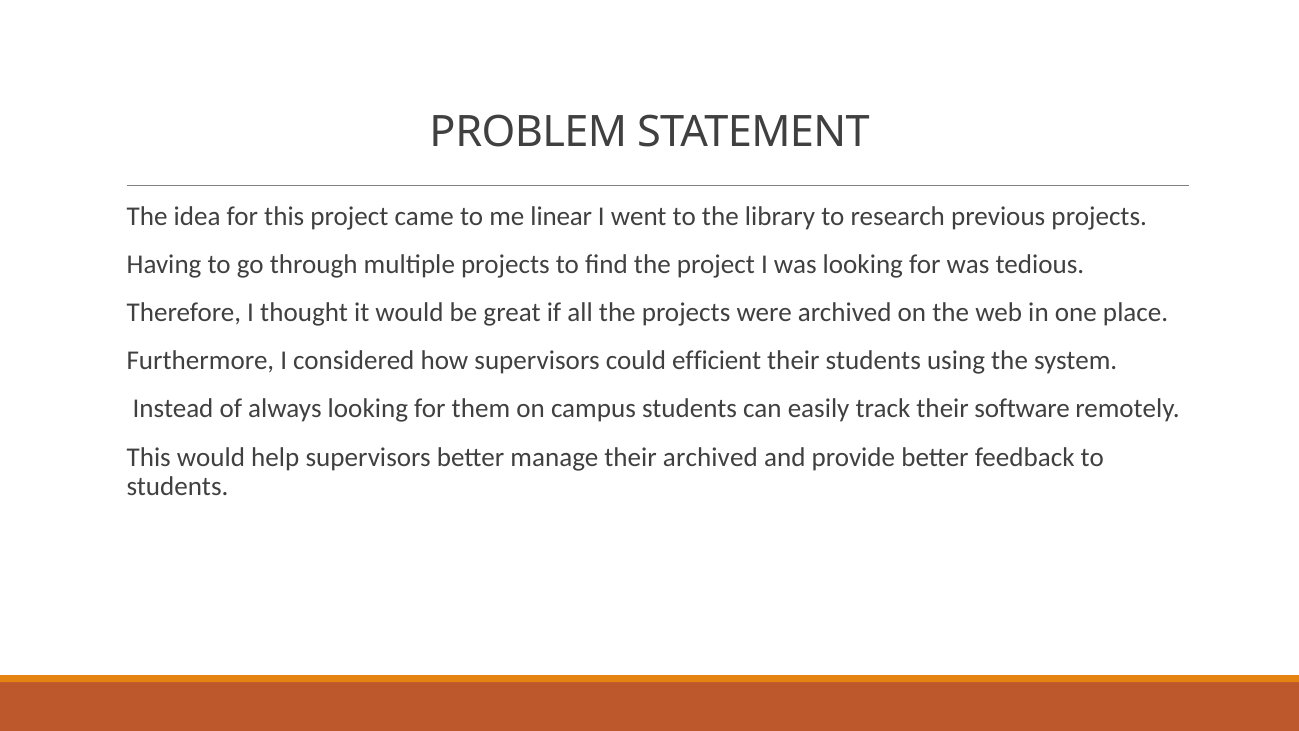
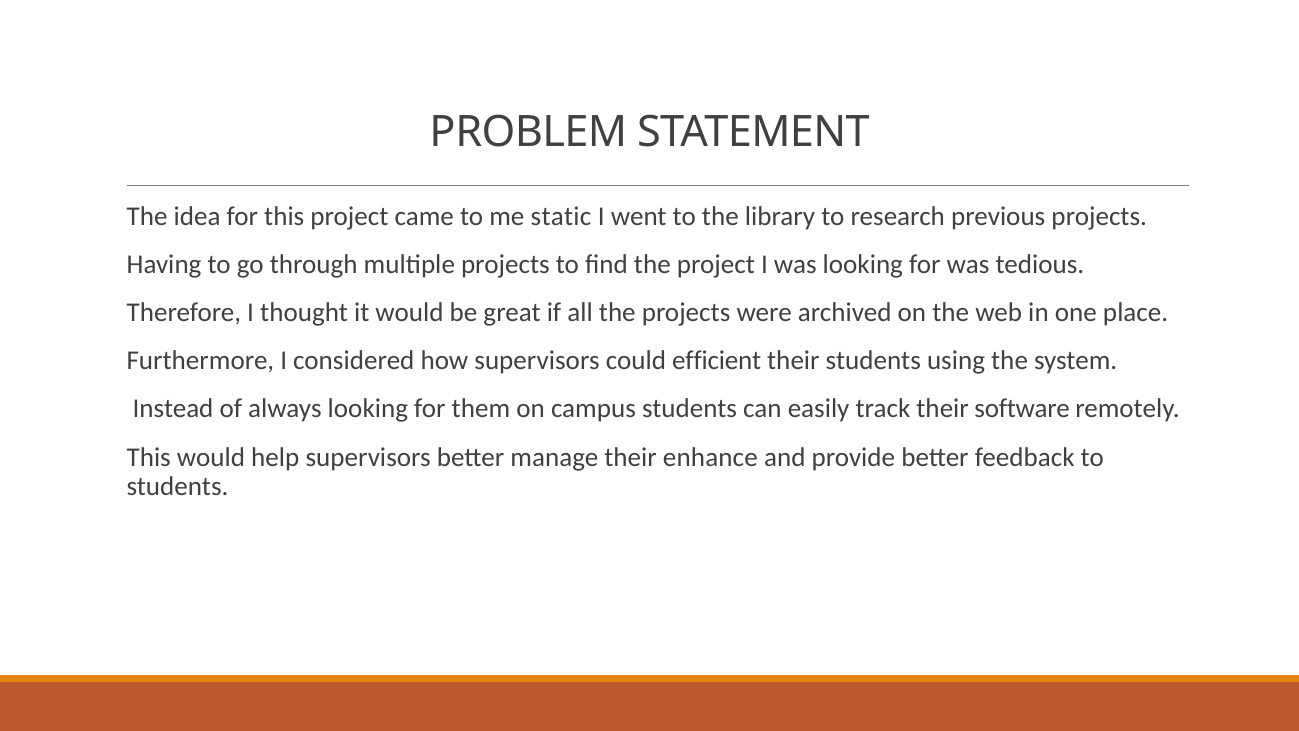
linear: linear -> static (561, 216)
their archived: archived -> enhance (710, 457)
